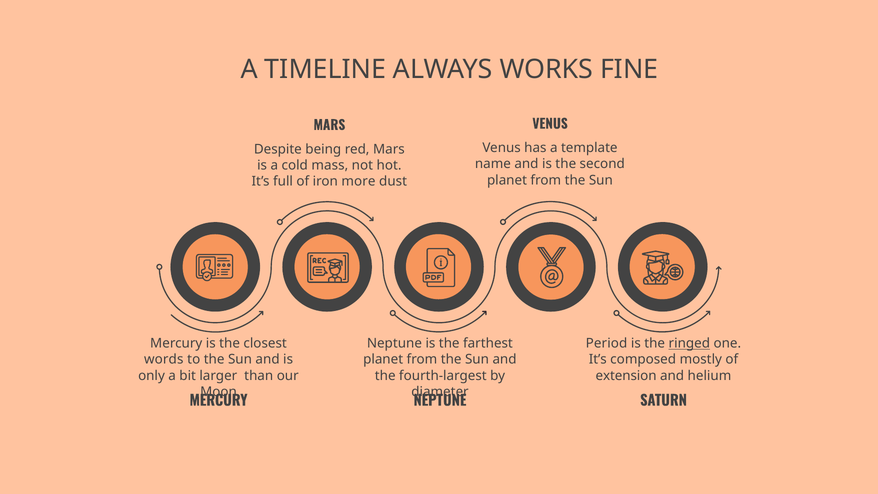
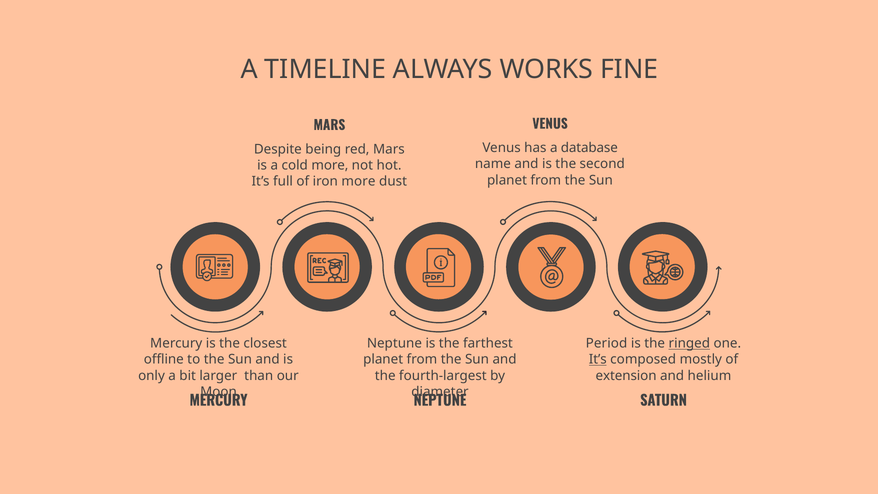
template: template -> database (589, 148)
cold mass: mass -> more (330, 165)
words: words -> offline (164, 359)
It’s underline: none -> present (598, 359)
